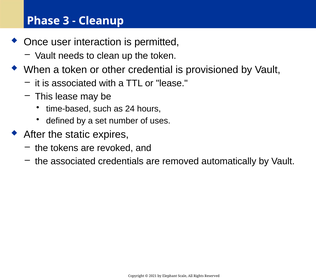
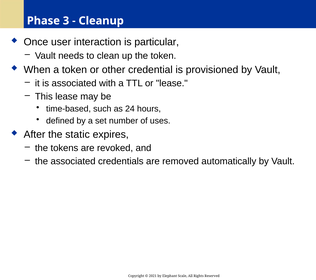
permitted: permitted -> particular (157, 42)
